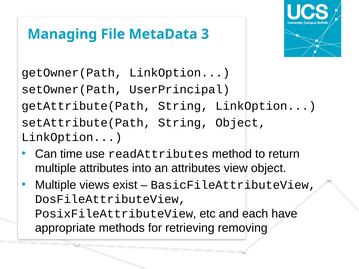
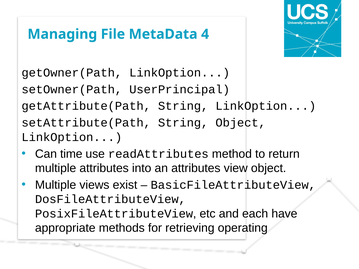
3: 3 -> 4 (205, 34)
removing: removing -> operating (243, 228)
